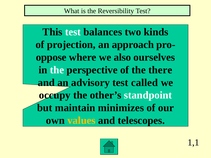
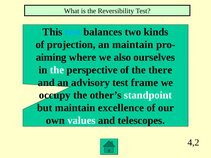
test colour: white -> light blue (73, 32)
an approach: approach -> maintain (133, 45)
oppose: oppose -> aiming (51, 57)
called: called -> frame (145, 83)
minimizes: minimizes -> excellence (121, 108)
values colour: yellow -> white (81, 121)
1,1: 1,1 -> 4,2 (193, 143)
